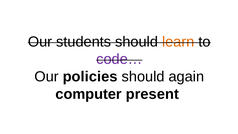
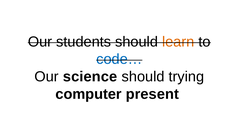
code… colour: purple -> blue (119, 59)
policies: policies -> science (90, 77)
again: again -> trying (186, 77)
